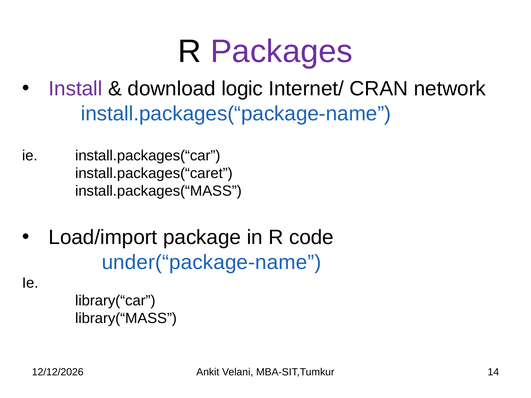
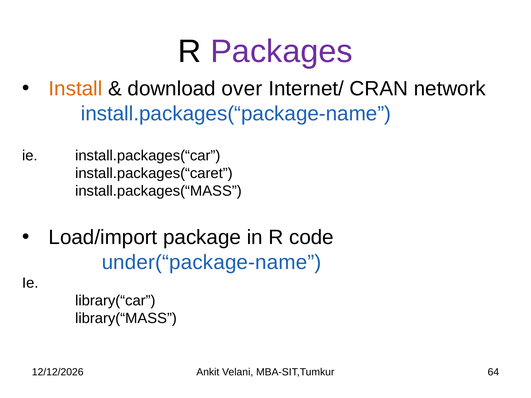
Install colour: purple -> orange (75, 89)
logic: logic -> over (242, 89)
14: 14 -> 64 (493, 372)
